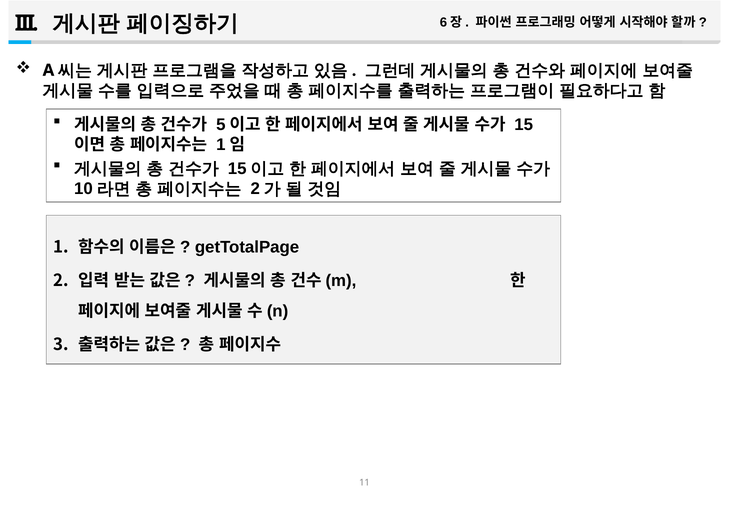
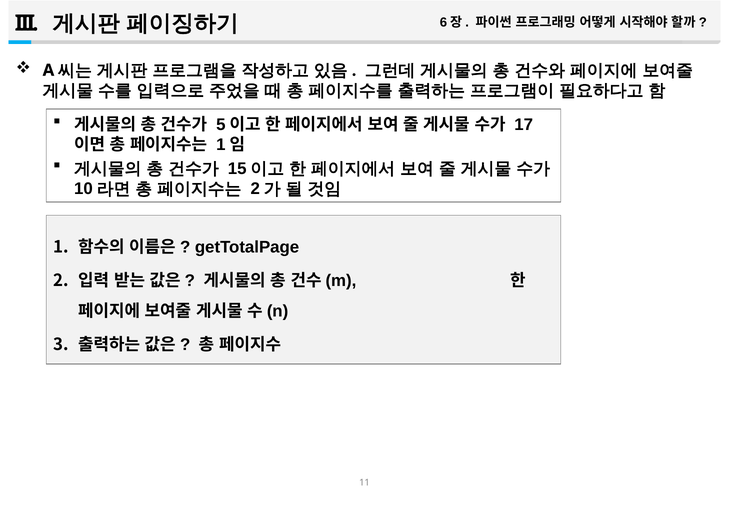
15: 15 -> 17 (524, 125)
